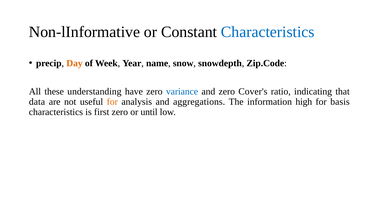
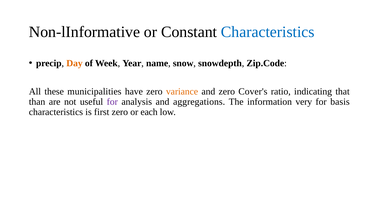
understanding: understanding -> municipalities (94, 92)
variance colour: blue -> orange (182, 92)
data: data -> than (37, 102)
for colour: orange -> purple (112, 102)
high: high -> very (304, 102)
until: until -> each (149, 112)
